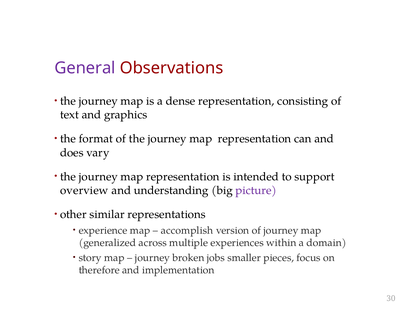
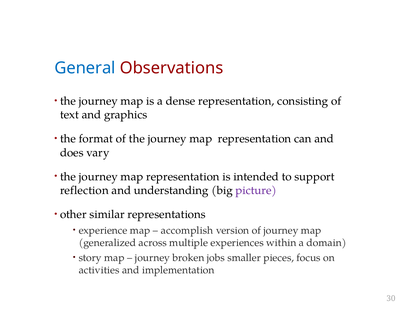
General colour: purple -> blue (85, 68)
overview: overview -> reflection (84, 190)
therefore: therefore -> activities (99, 270)
